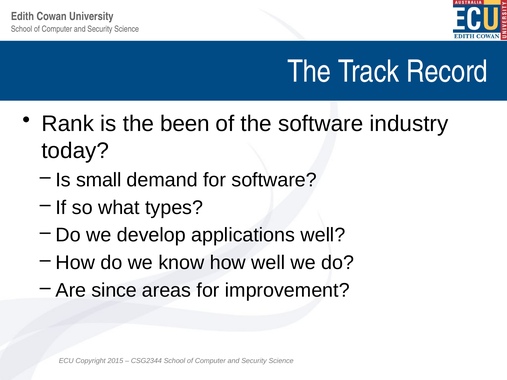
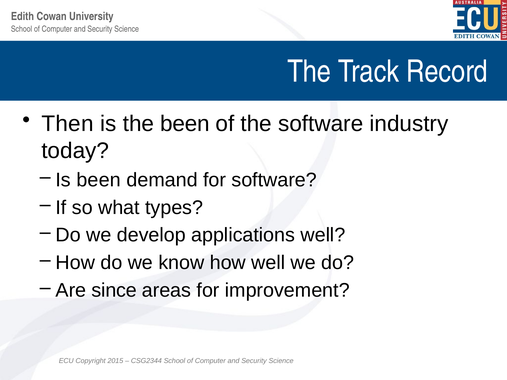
Rank: Rank -> Then (68, 124)
Is small: small -> been (99, 180)
